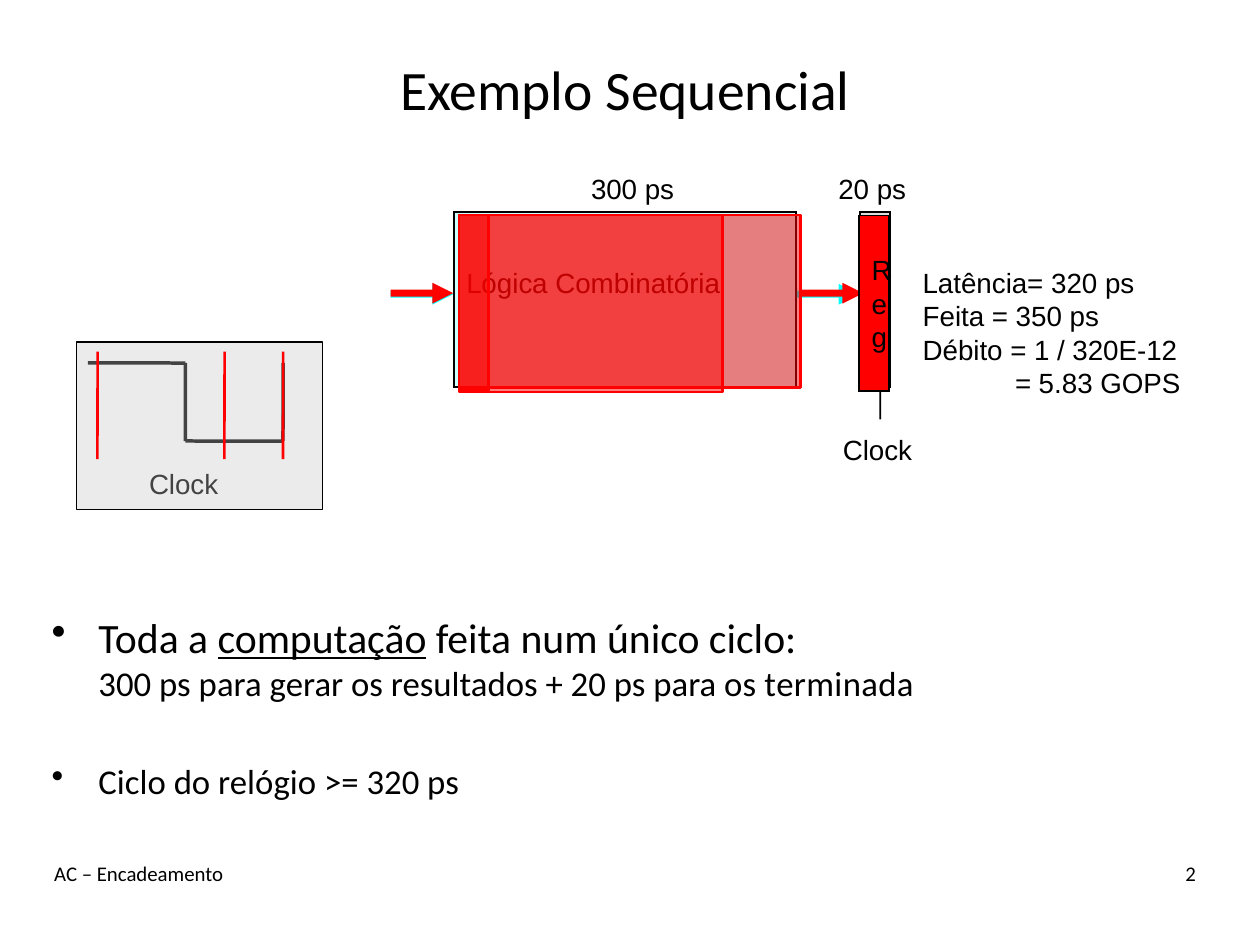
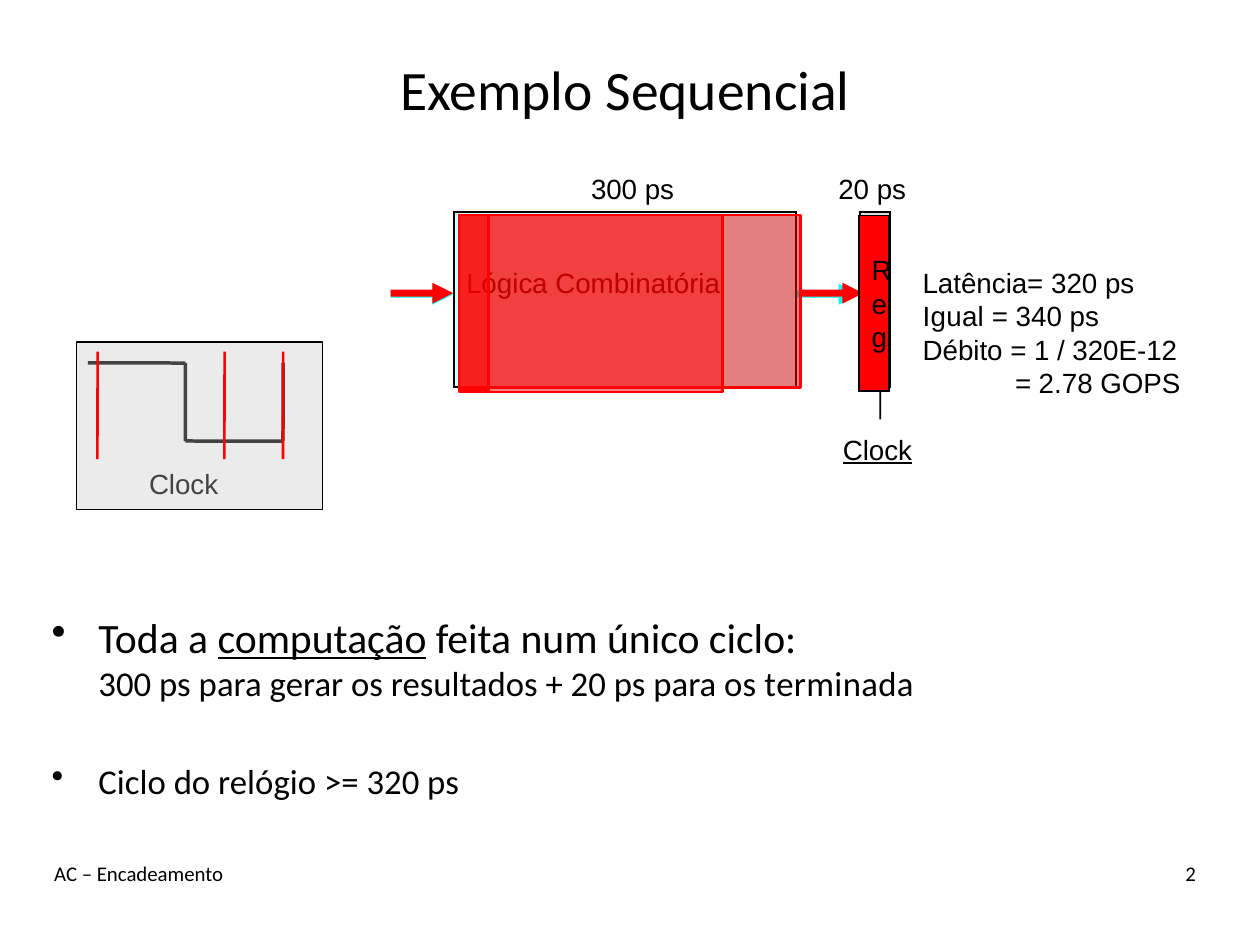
Feita: Feita -> Igual (953, 318)
350: 350 -> 340 (1039, 318)
5.83: 5.83 -> 2.78 (1066, 384)
Clock underline: none -> present (877, 451)
